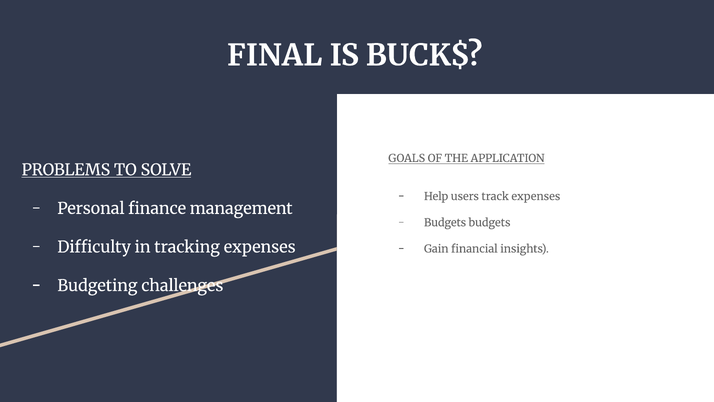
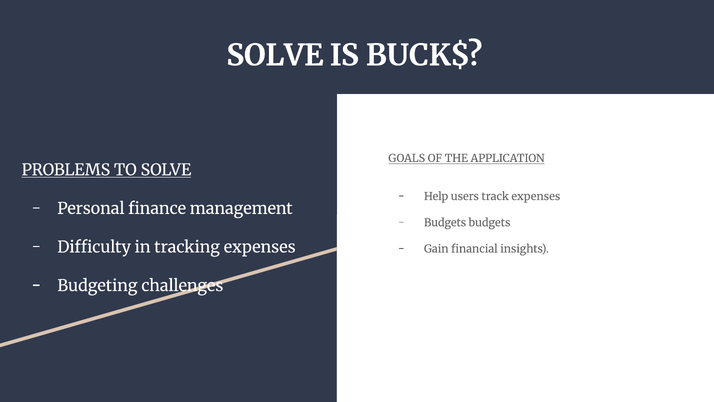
FINAL: FINAL -> SOLVE (275, 56)
